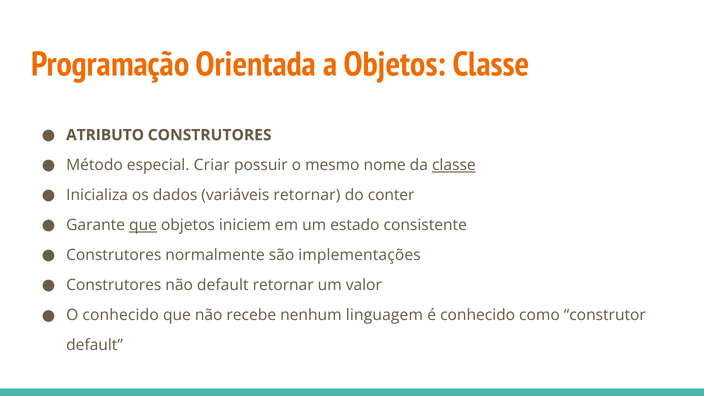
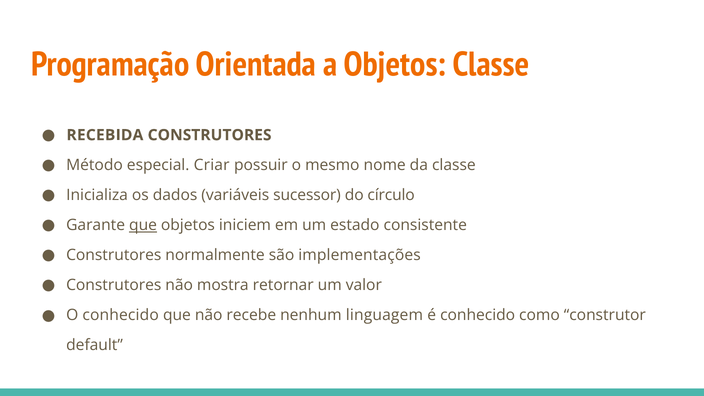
ATRIBUTO: ATRIBUTO -> RECEBIDA (105, 135)
classe underline: present -> none (454, 165)
variáveis retornar: retornar -> sucessor (307, 195)
conter: conter -> círculo (391, 195)
não default: default -> mostra (223, 285)
